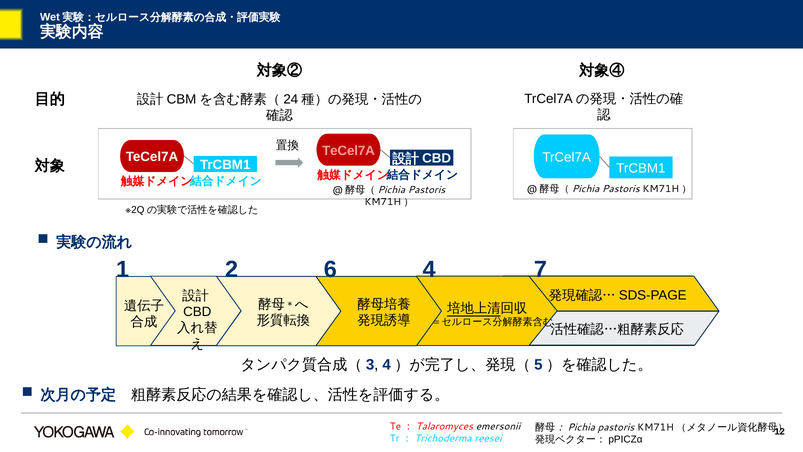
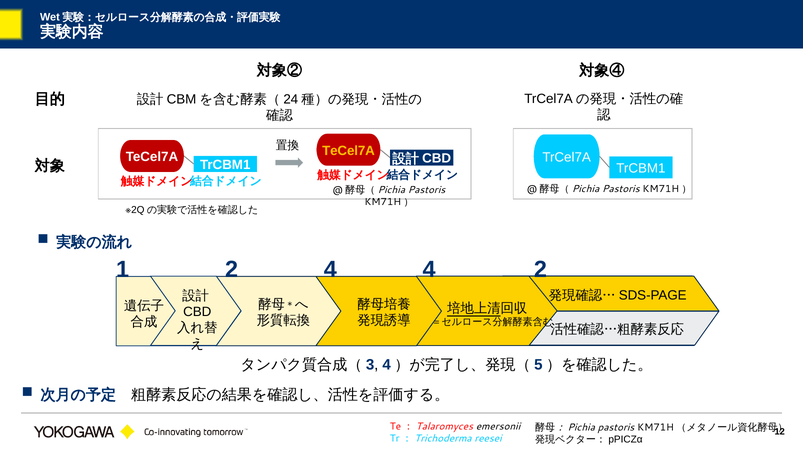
TeCel7A colour: pink -> yellow (348, 151)
6: 6 -> 4 (330, 269)
4 7: 7 -> 2 (540, 269)
